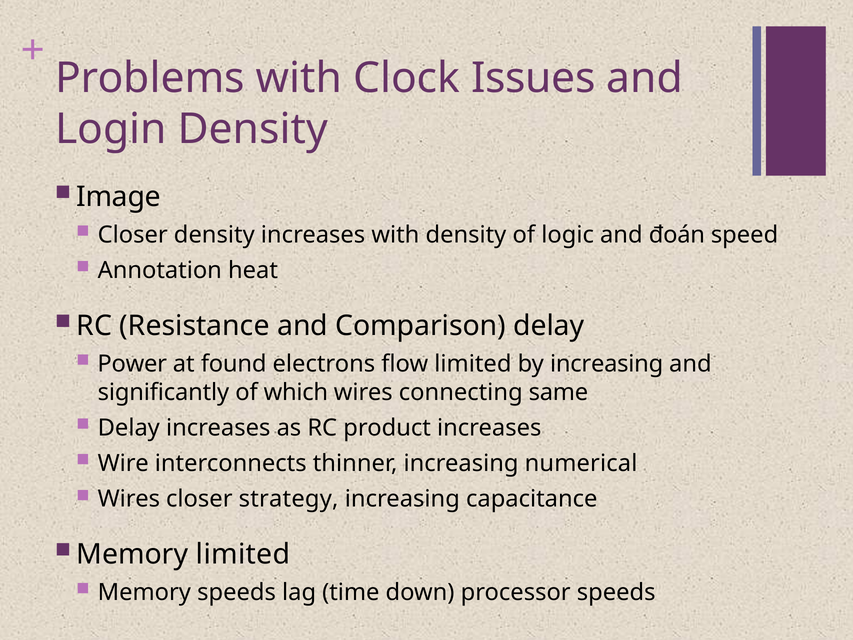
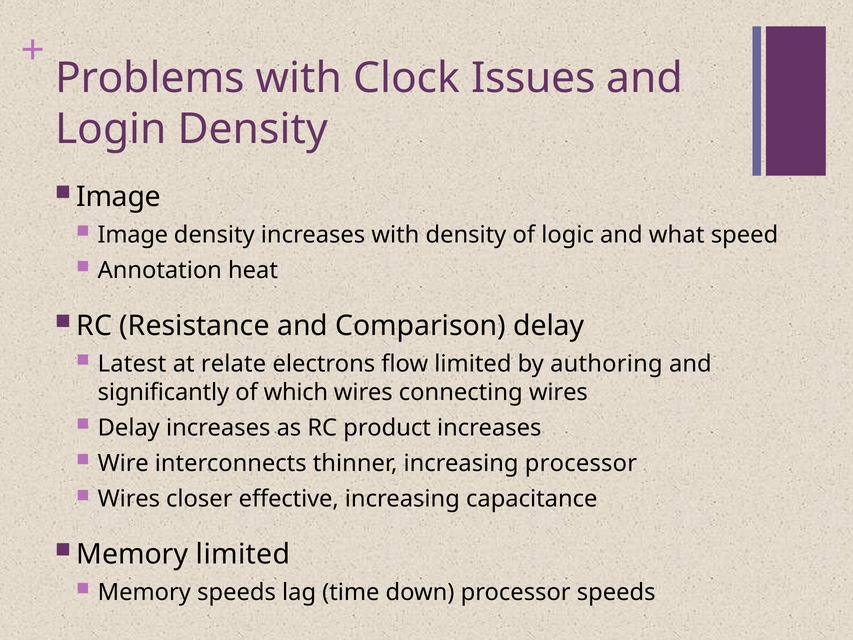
Closer: Closer -> Image (133, 235)
đoán: đoán -> what (677, 235)
Power: Power -> Latest (132, 364)
found: found -> relate (234, 364)
by increasing: increasing -> authoring (606, 364)
connecting same: same -> wires (558, 392)
increasing numerical: numerical -> processor (581, 463)
strategy: strategy -> effective (289, 499)
